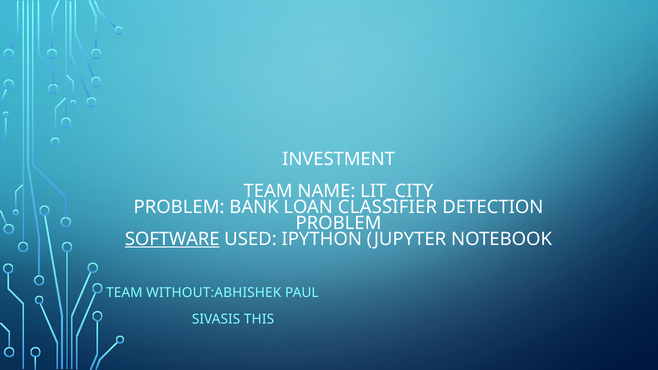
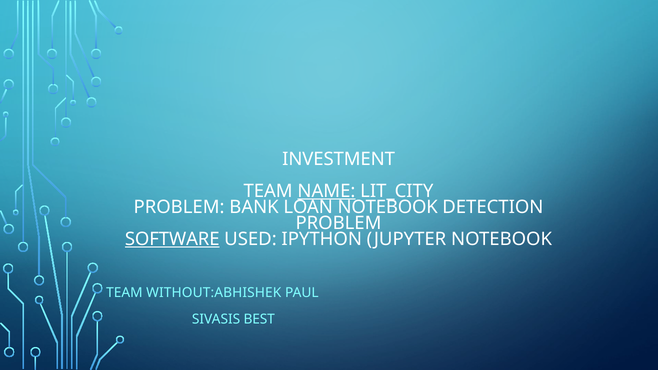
NAME underline: none -> present (326, 191)
LOAN CLASSIFIER: CLASSIFIER -> NOTEBOOK (388, 207)
THIS: THIS -> BEST (259, 319)
